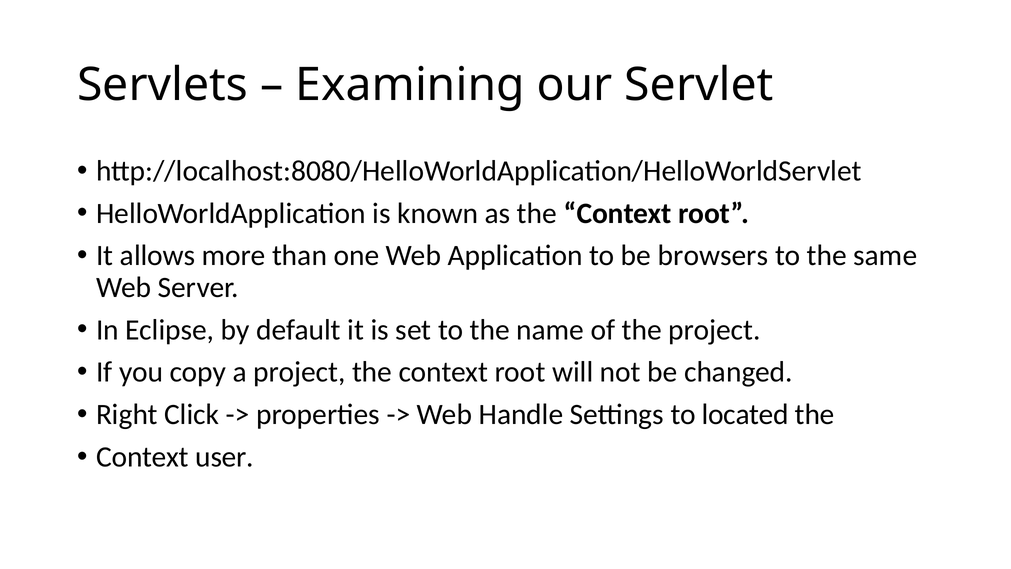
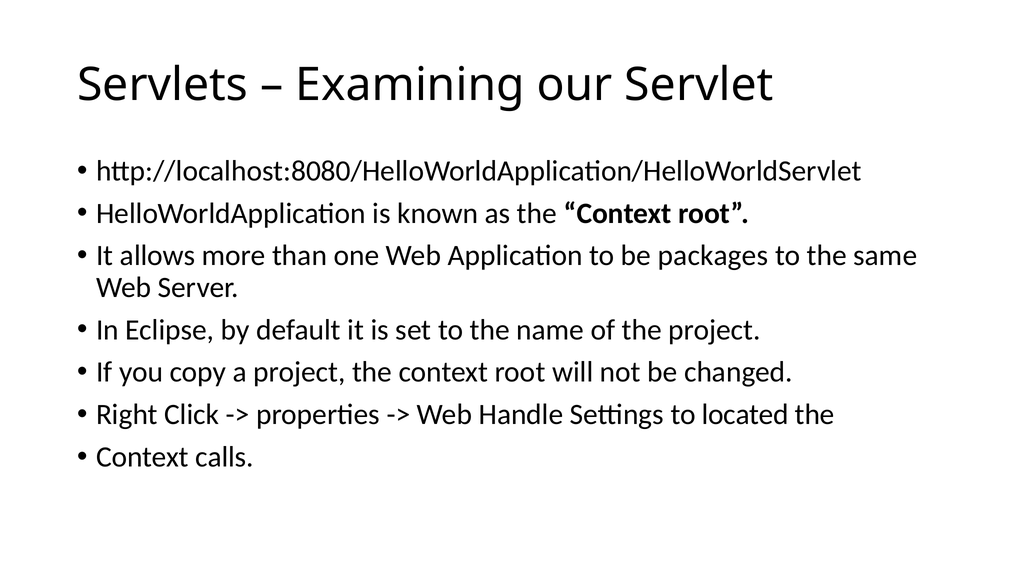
browsers: browsers -> packages (713, 256)
user: user -> calls (225, 457)
